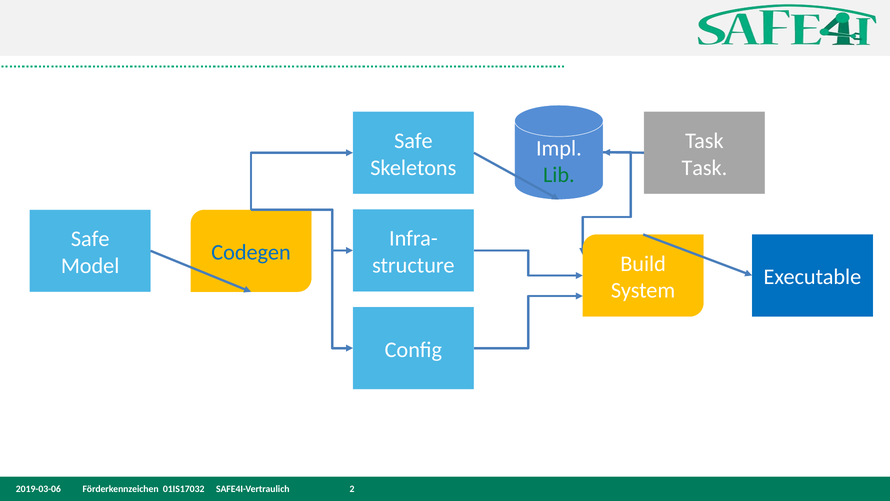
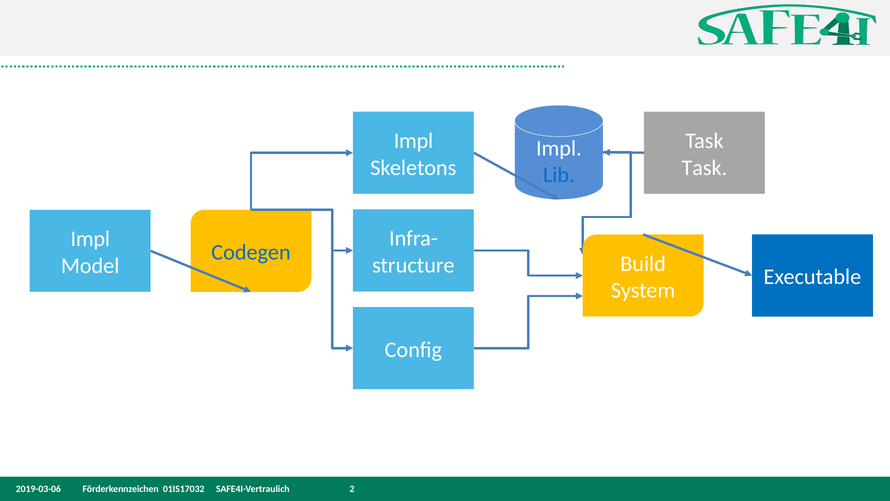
Safe: Safe -> Impl (413, 141)
Lib colour: green -> blue (559, 175)
Safe: Safe -> Impl (90, 239)
